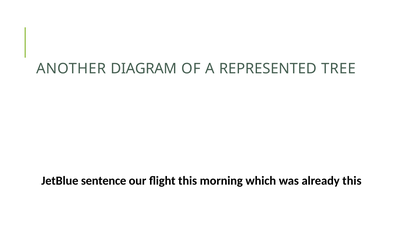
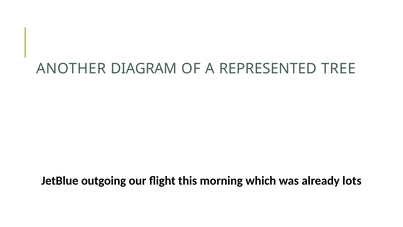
sentence: sentence -> outgoing (104, 181)
already this: this -> lots (352, 181)
